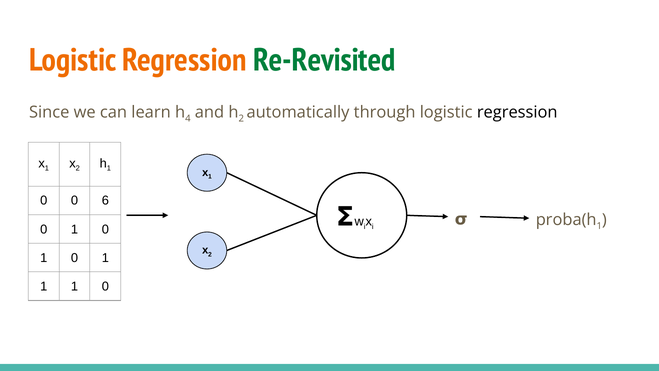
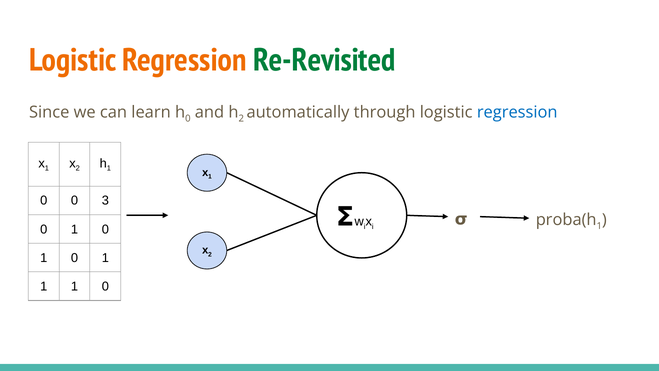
4: 4 -> 0 (188, 119)
regression colour: black -> blue (517, 112)
6: 6 -> 3 (105, 201)
